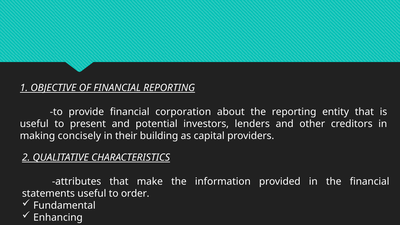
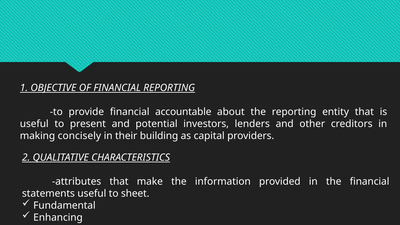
corporation: corporation -> accountable (183, 112)
order: order -> sheet (135, 193)
